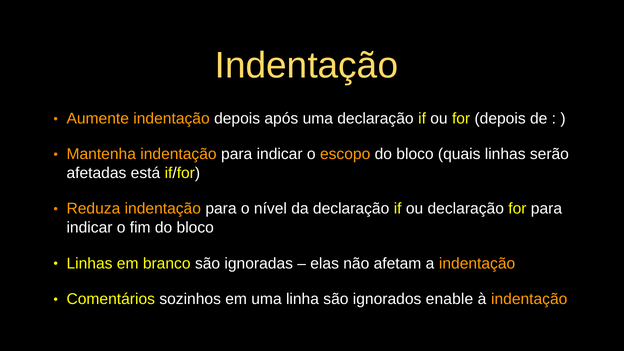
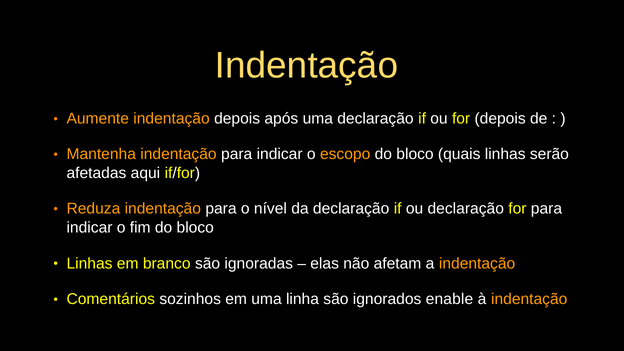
está: está -> aqui (145, 173)
